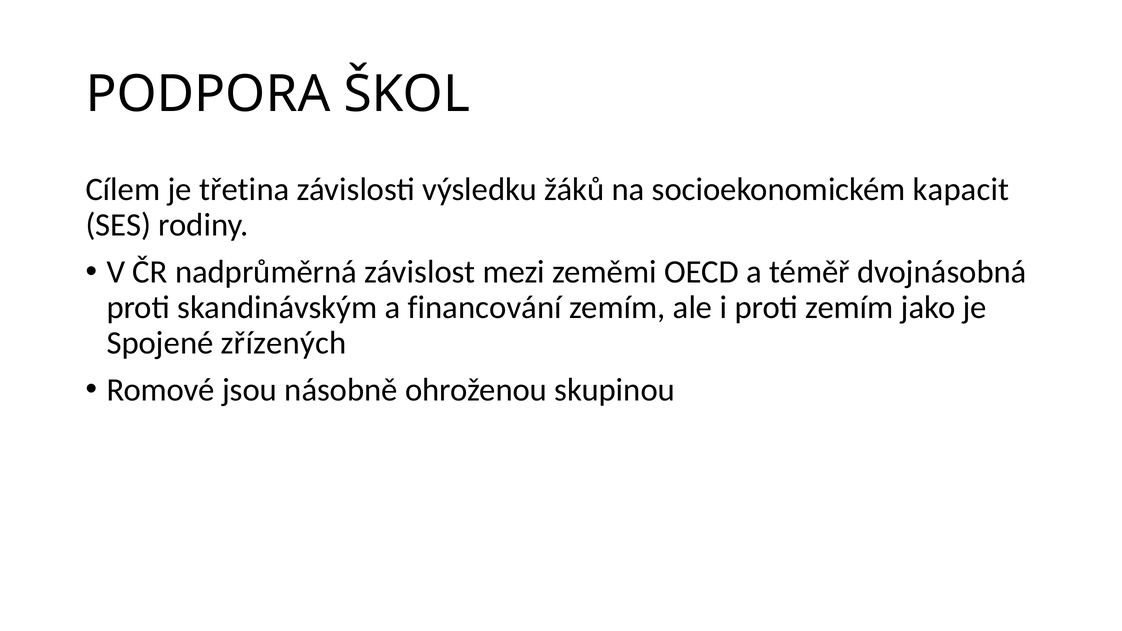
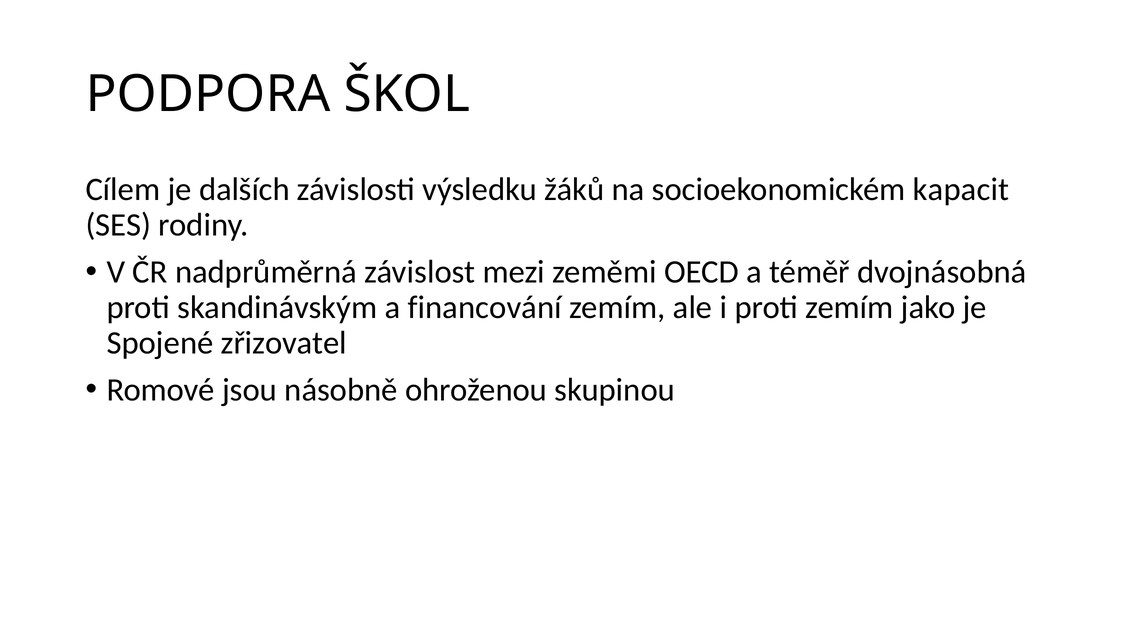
třetina: třetina -> dalších (244, 190)
zřízených: zřízených -> zřizovatel (284, 343)
